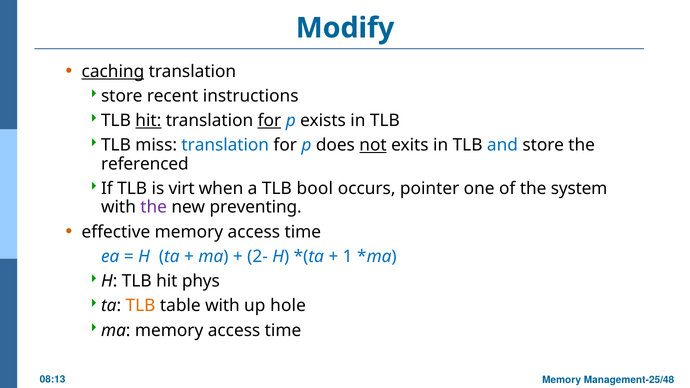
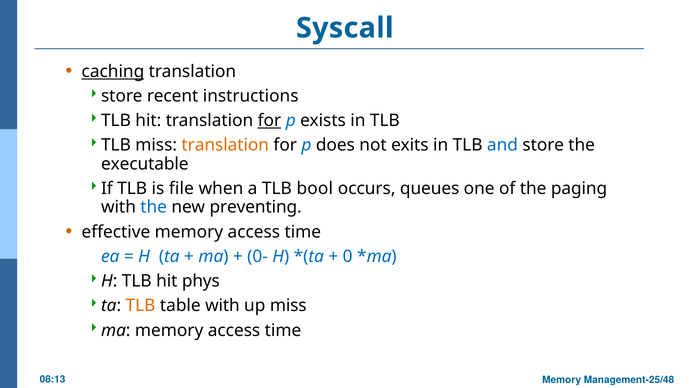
Modify: Modify -> Syscall (345, 28)
hit underline: present -> none (148, 121)
translation colour: blue -> orange (225, 145)
not underline: present -> none (373, 145)
referenced: referenced -> executable (145, 164)
virt: virt -> file (181, 189)
pointer: pointer -> queues (430, 189)
system: system -> paging (579, 189)
the colour: purple -> blue (154, 207)
2-: 2- -> 0- (258, 257)
1: 1 -> 0 (348, 257)
up hole: hole -> miss (288, 306)
